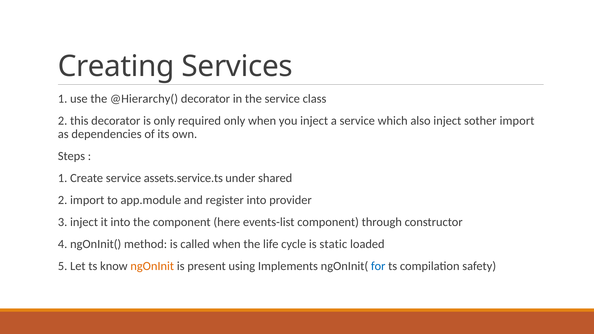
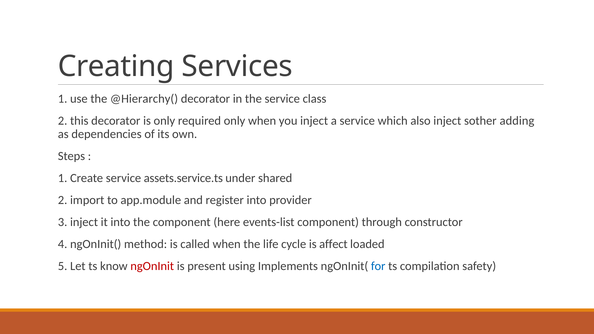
sother import: import -> adding (517, 121)
static: static -> affect (333, 244)
ngOnInit colour: orange -> red (152, 266)
